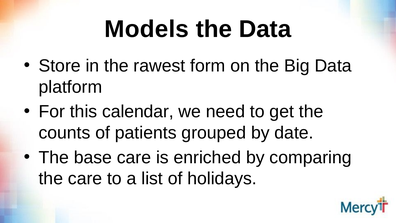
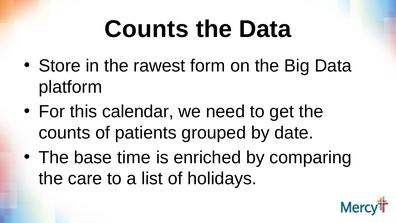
Models: Models -> Counts (147, 29)
base care: care -> time (134, 157)
